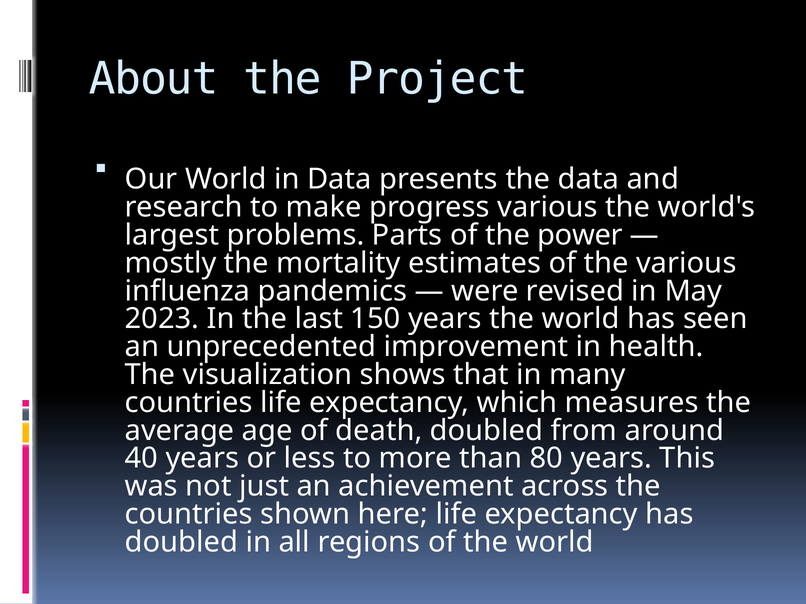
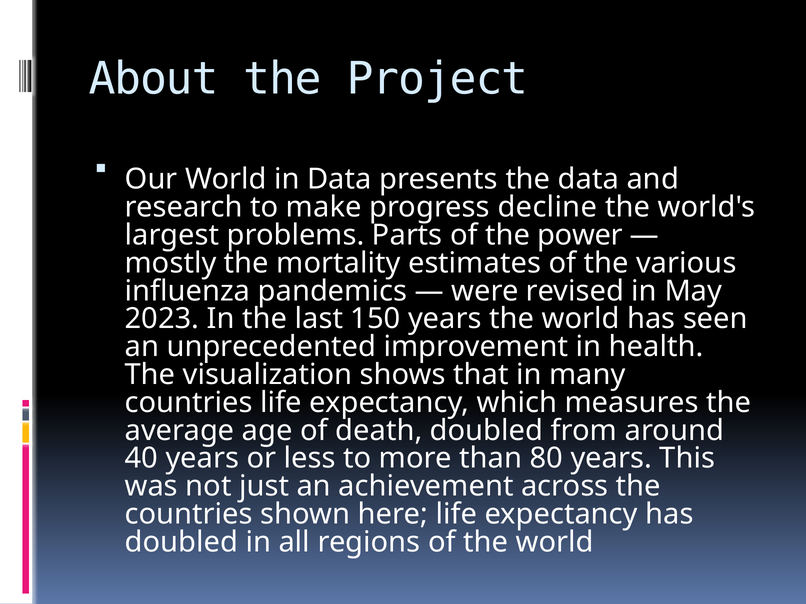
progress various: various -> decline (547, 207)
